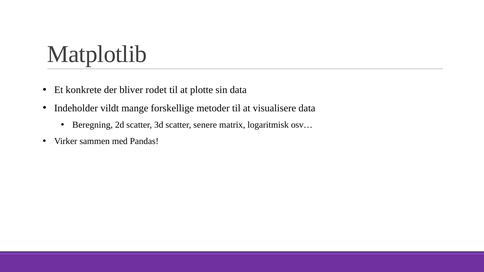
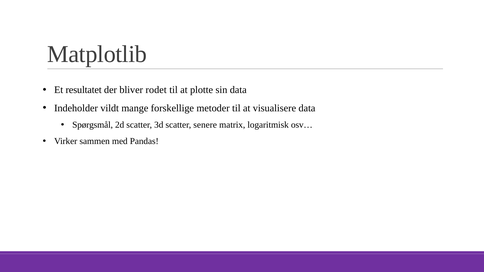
konkrete: konkrete -> resultatet (84, 90)
Beregning: Beregning -> Spørgsmål (93, 125)
